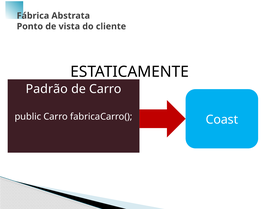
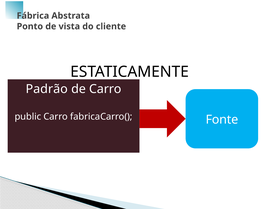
Coast: Coast -> Fonte (222, 120)
